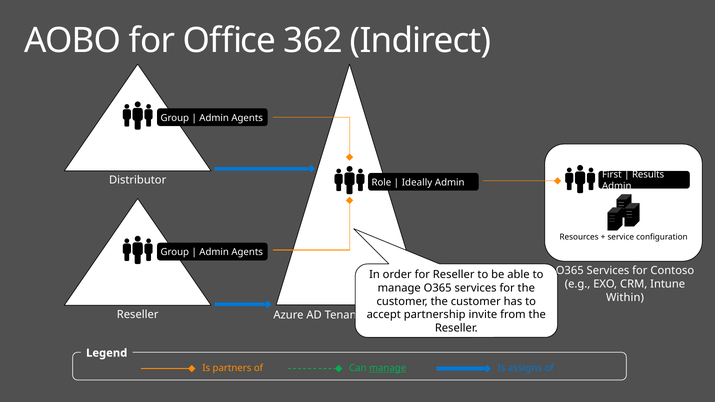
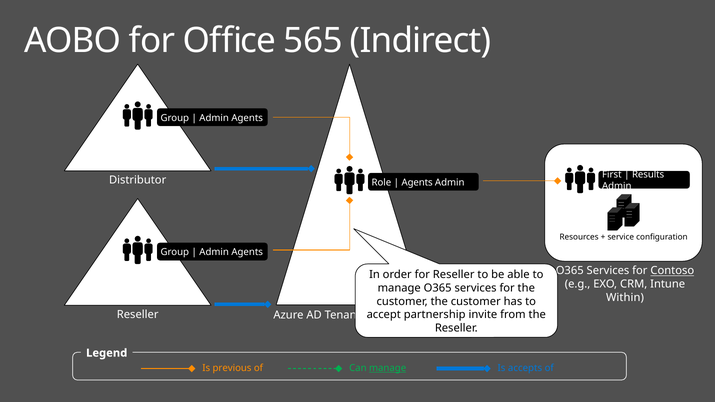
362: 362 -> 565 (313, 41)
Ideally: Ideally -> Agents (417, 182)
Contoso underline: none -> present (672, 271)
partners: partners -> previous (232, 368)
assigns: assigns -> accepts (525, 368)
